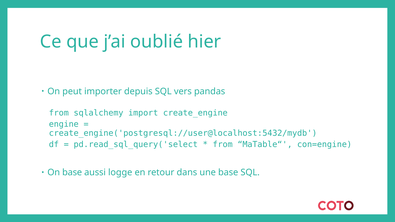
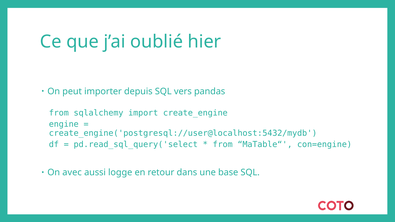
On base: base -> avec (72, 173)
